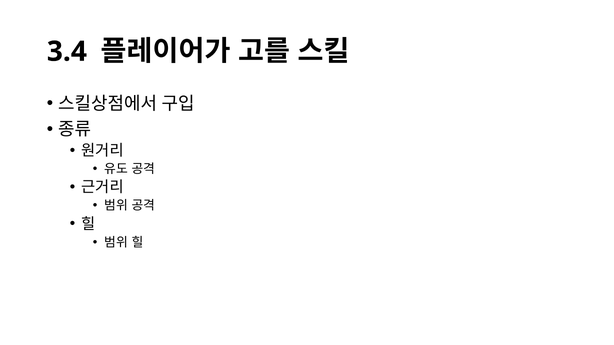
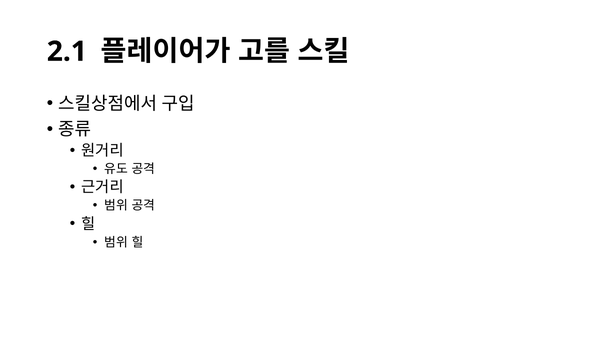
3.4: 3.4 -> 2.1 (67, 52)
